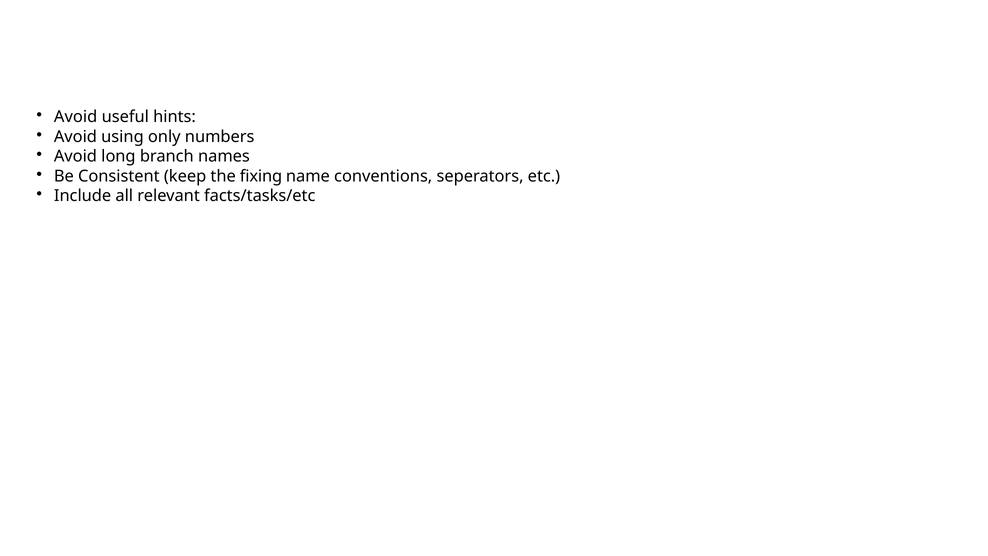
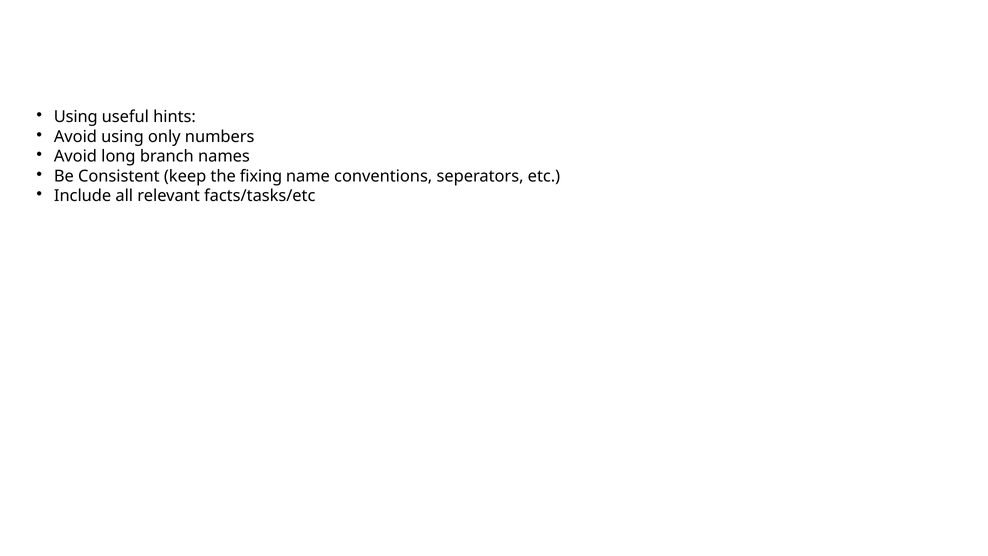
Avoid: Avoid -> Using (76, 117)
